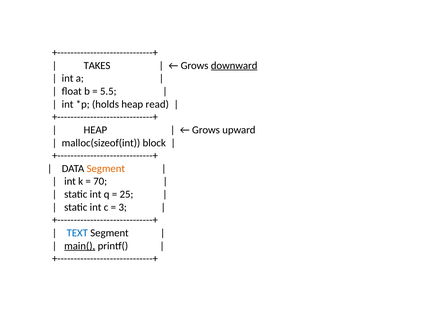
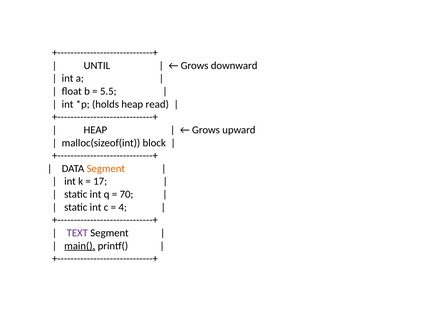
TAKES: TAKES -> UNTIL (97, 66)
downward underline: present -> none (234, 66)
70: 70 -> 17 (100, 182)
25: 25 -> 70 (126, 195)
3: 3 -> 4 (123, 208)
TEXT colour: blue -> purple (77, 233)
